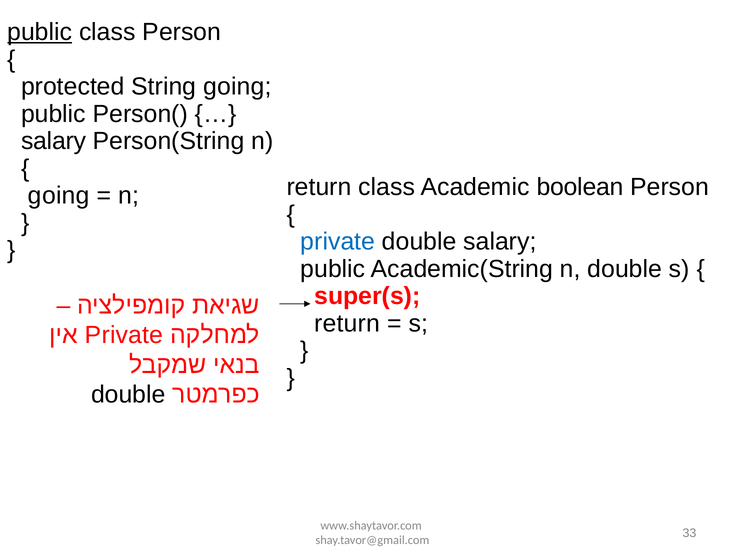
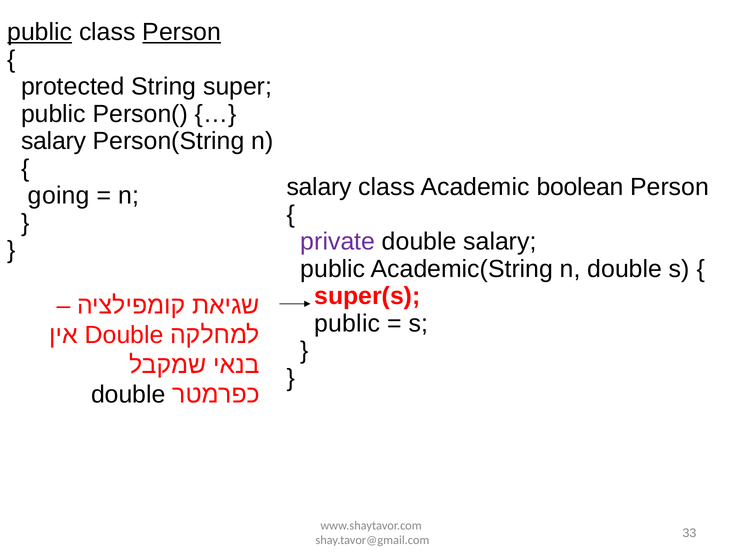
Person underline: none -> present (182, 32)
String going: going -> super (238, 87)
return: return -> salary (319, 187)
private colour: blue -> purple (338, 242)
return: return -> public (347, 324)
Private: Private -> Double (124, 336)
